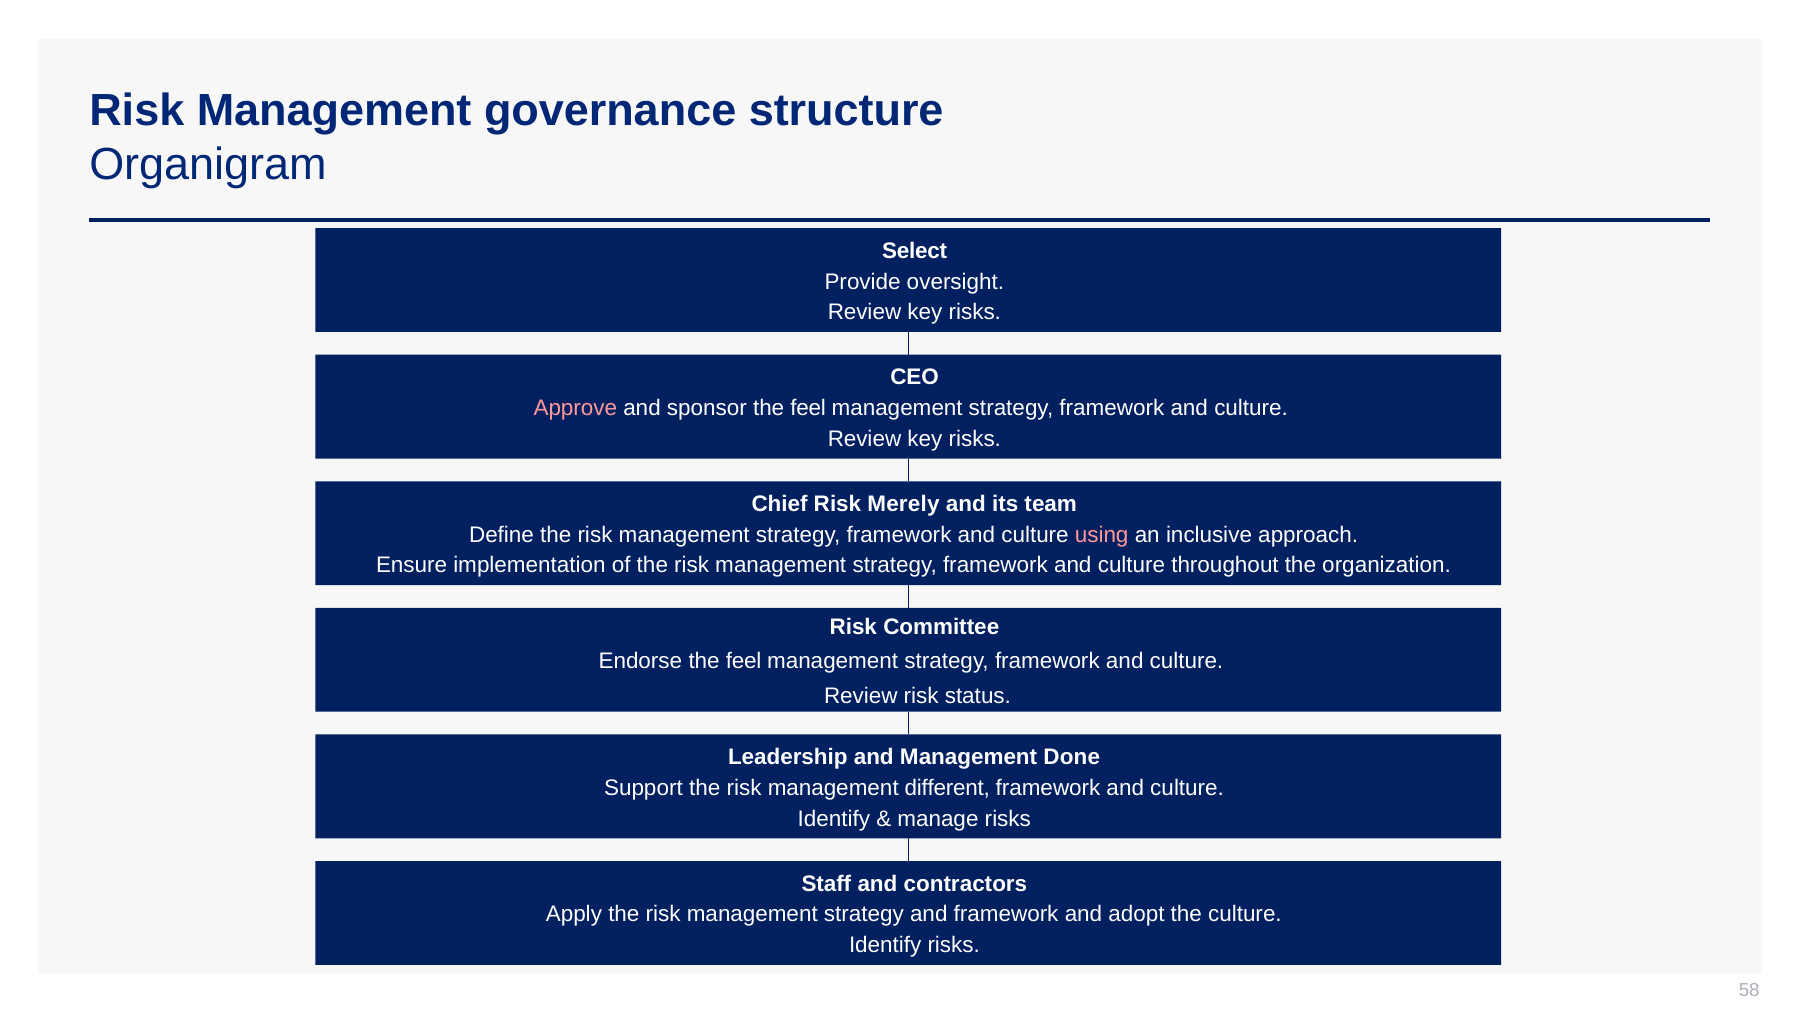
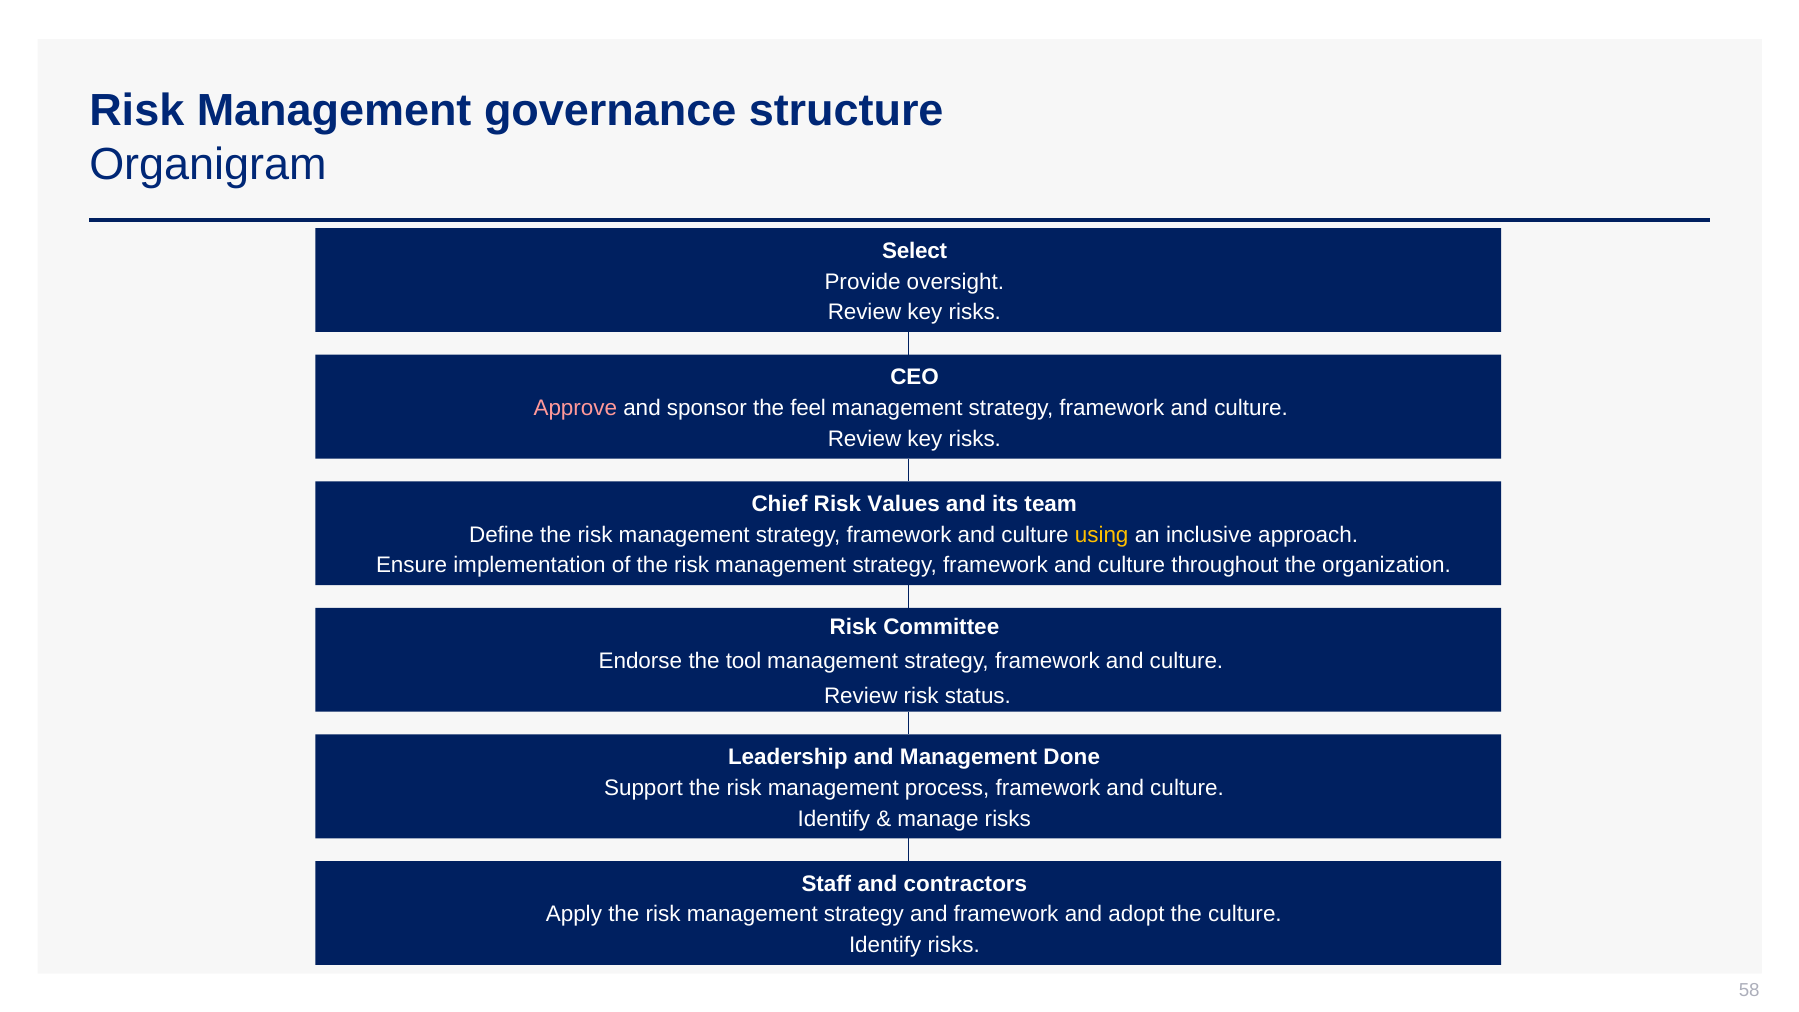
Merely: Merely -> Values (904, 504)
using colour: pink -> yellow (1102, 535)
Endorse the feel: feel -> tool (744, 661)
different: different -> process (947, 788)
